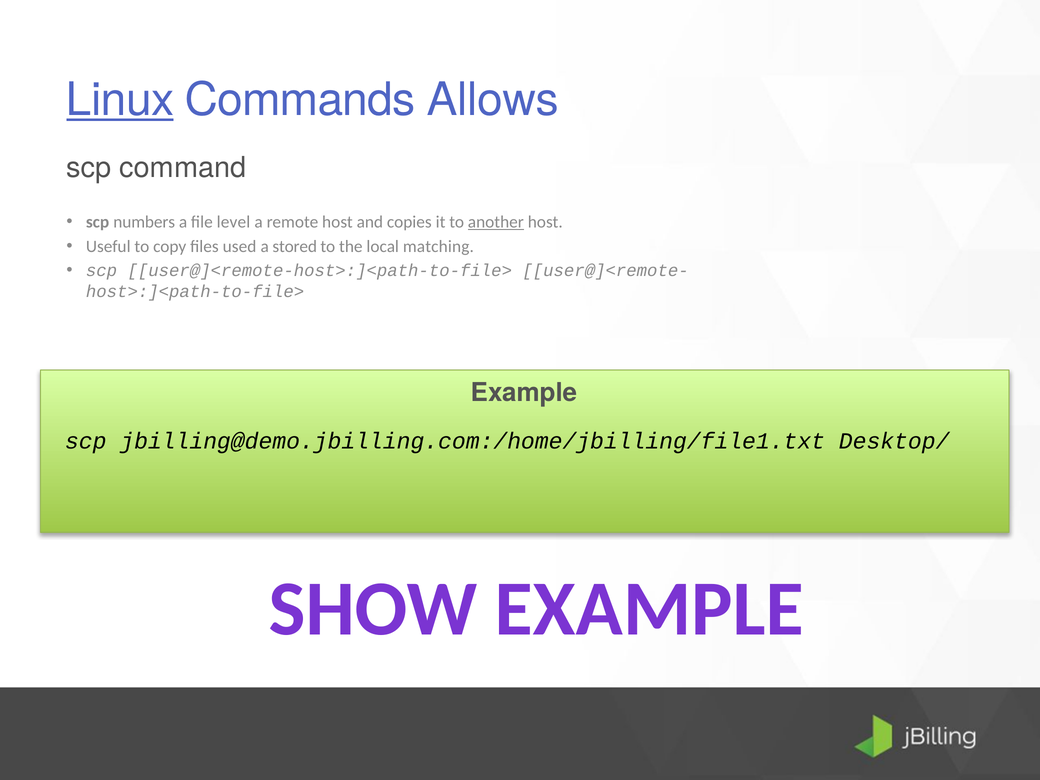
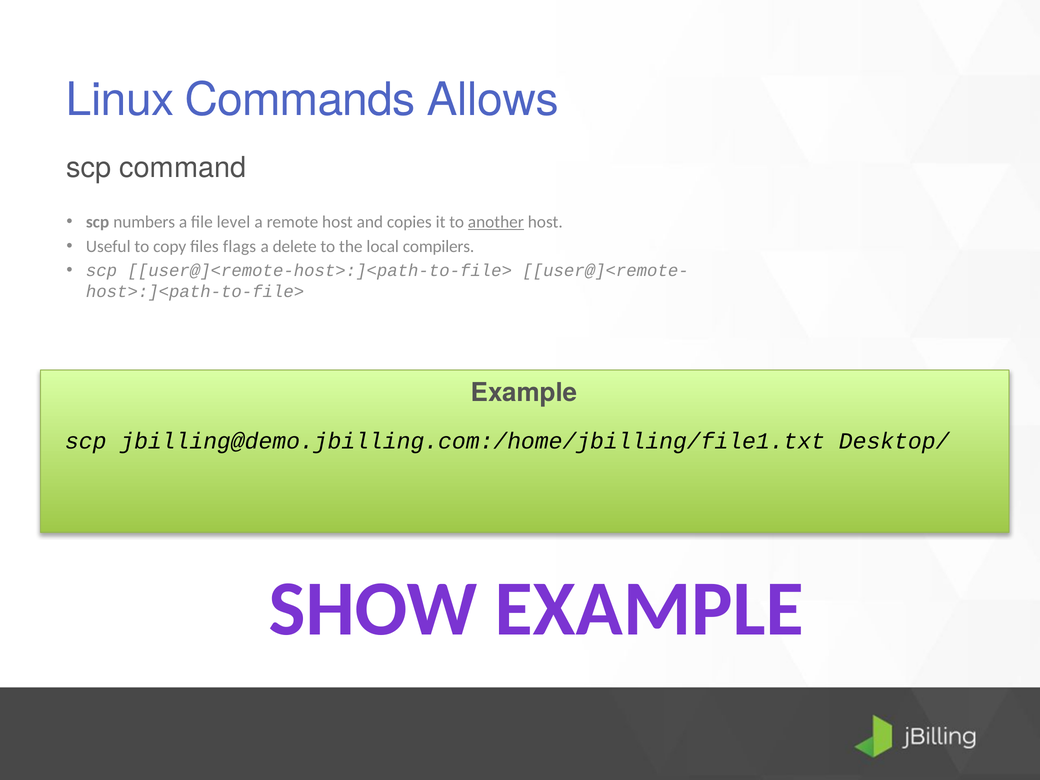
Linux underline: present -> none (120, 100)
used: used -> flags (240, 246)
stored: stored -> delete (295, 246)
matching: matching -> compilers (439, 246)
